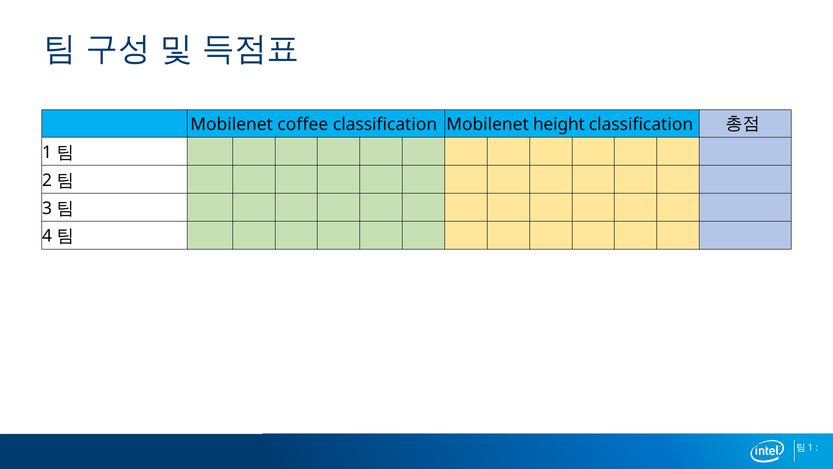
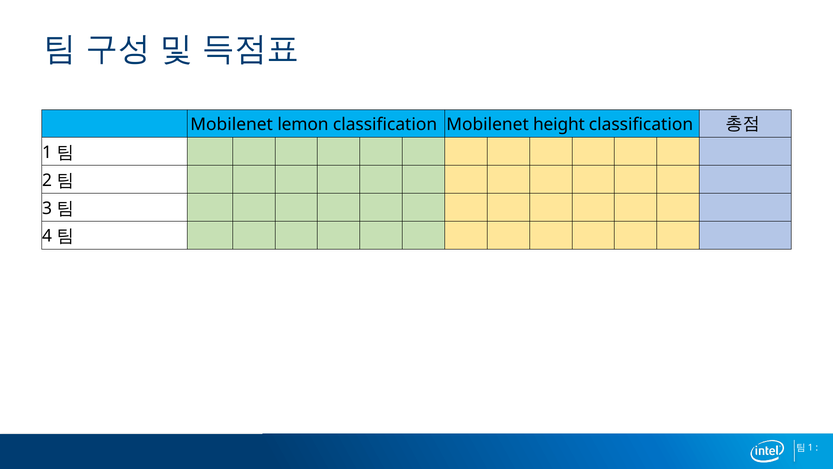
coffee: coffee -> lemon (303, 125)
